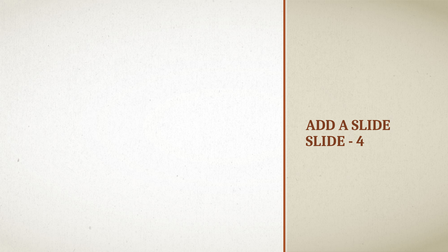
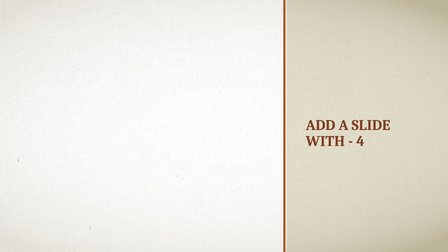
SLIDE: SLIDE -> WITH (325, 141)
